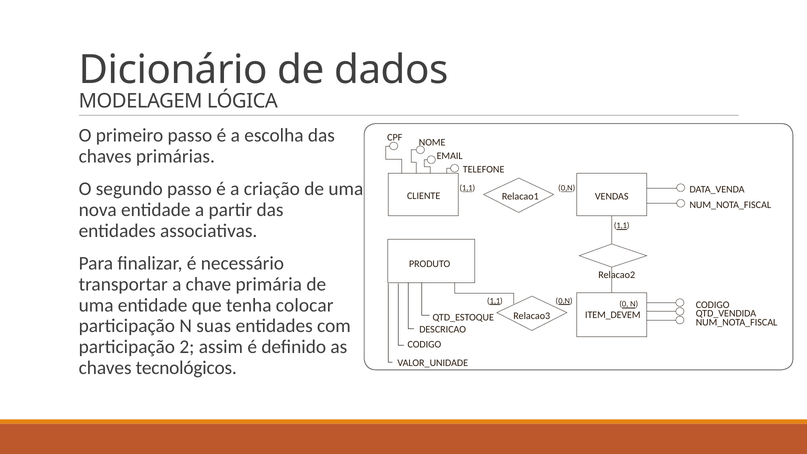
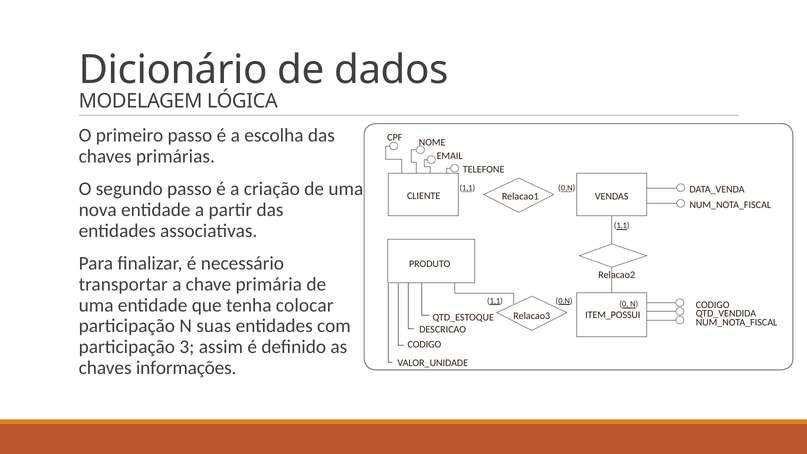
ITEM_DEVEM: ITEM_DEVEM -> ITEM_POSSUI (613, 315)
2: 2 -> 3 (187, 347)
tecnológicos: tecnológicos -> informações (186, 368)
